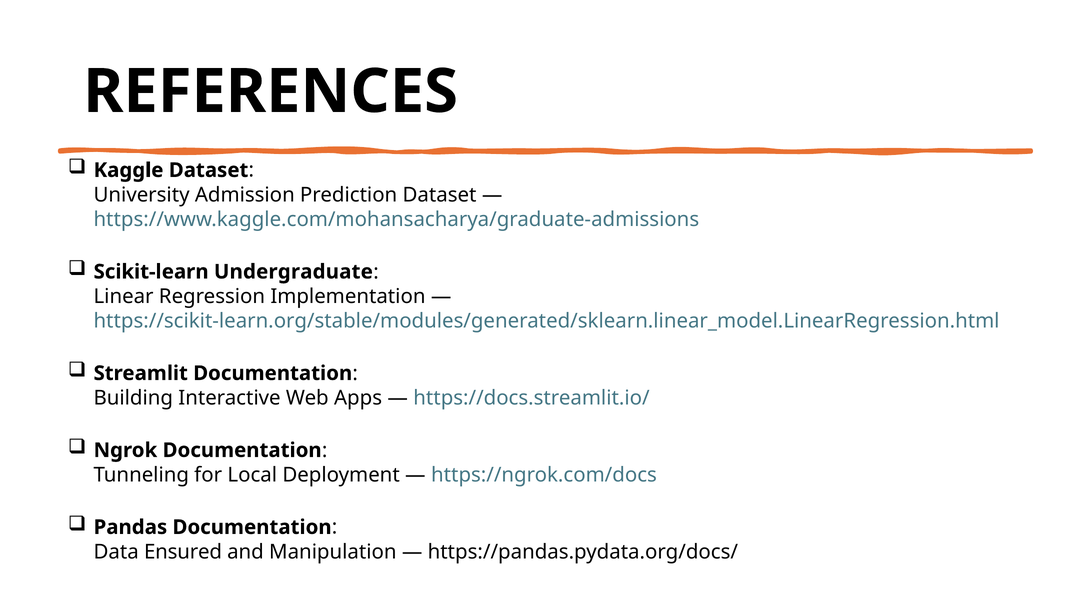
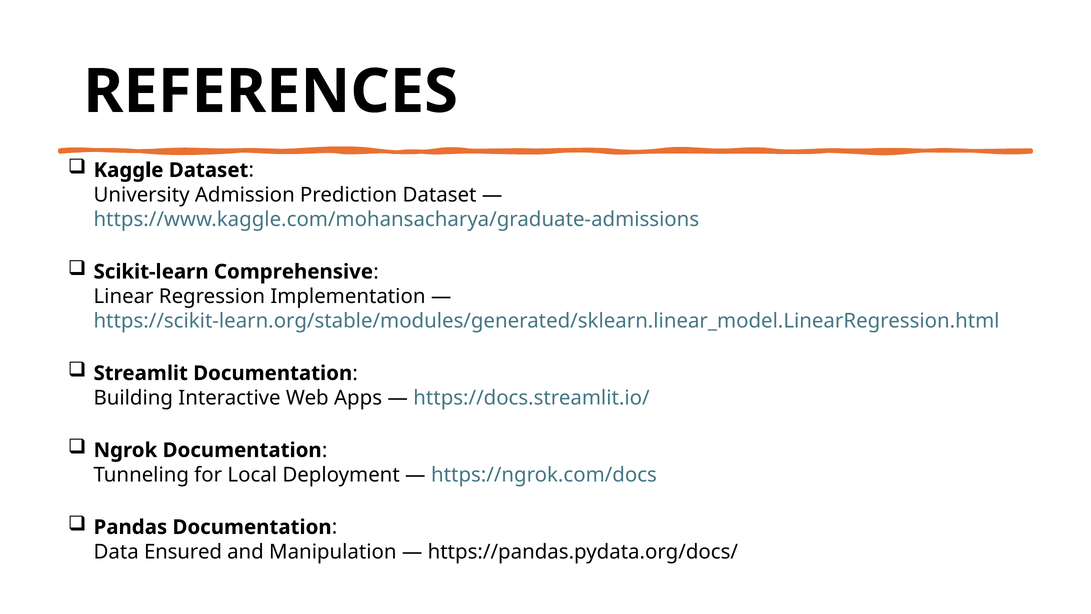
Undergraduate: Undergraduate -> Comprehensive (293, 272)
